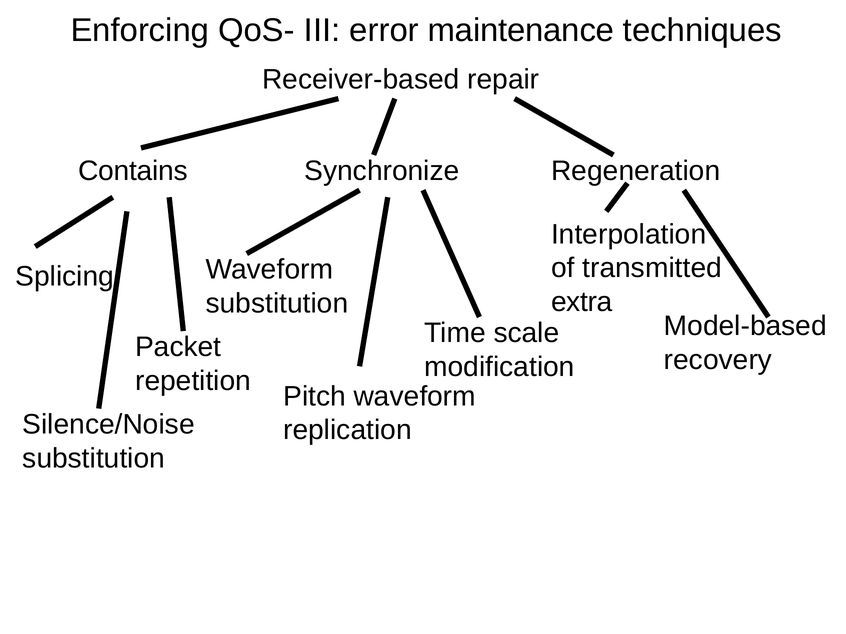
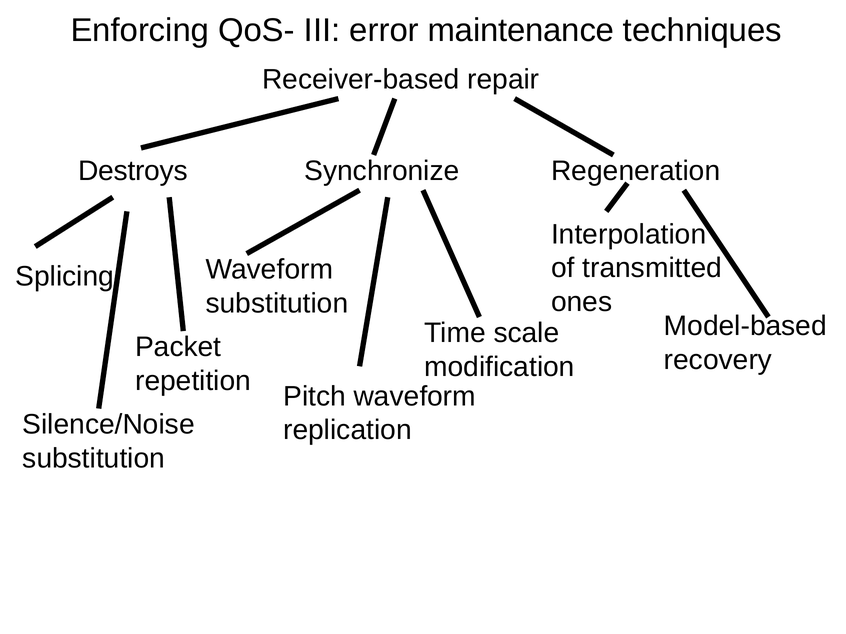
Contains: Contains -> Destroys (133, 171)
extra: extra -> ones (582, 302)
